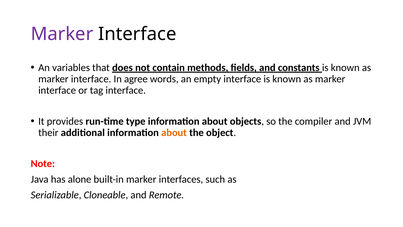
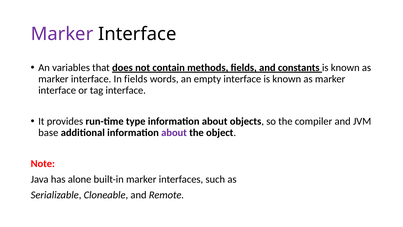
In agree: agree -> fields (136, 79)
their: their -> base (48, 133)
about colour: orange -> purple (174, 133)
